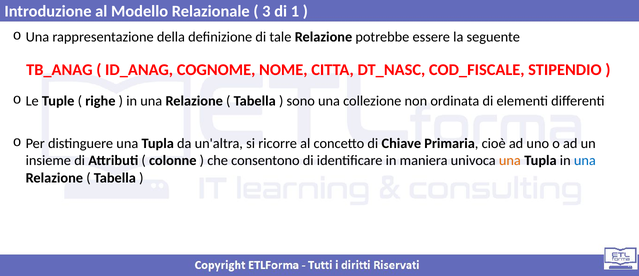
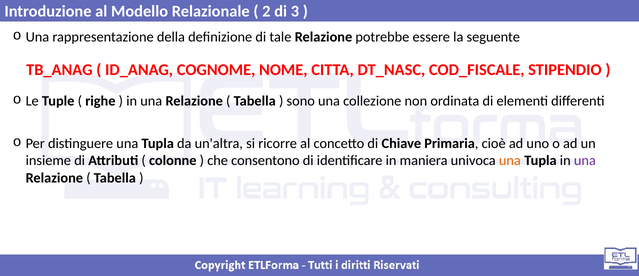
3: 3 -> 2 (266, 11)
1: 1 -> 3 (295, 11)
una colour: blue -> purple (585, 161)
